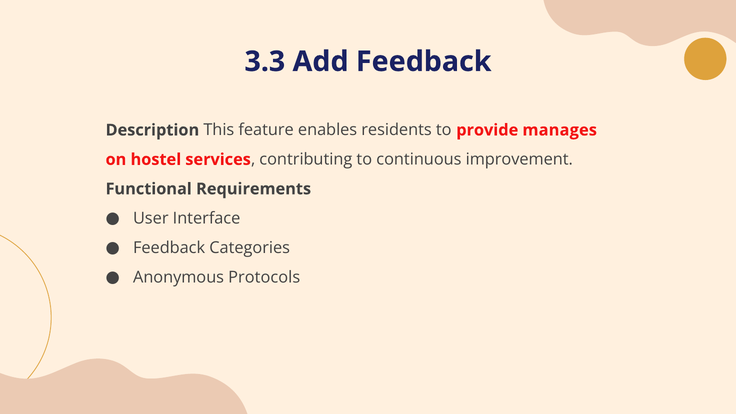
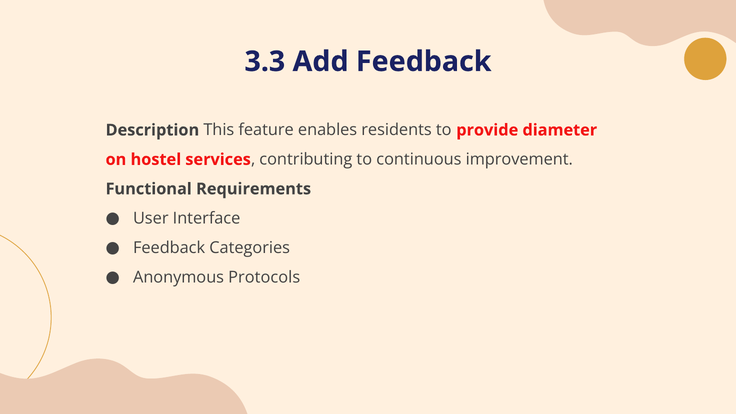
manages: manages -> diameter (560, 130)
